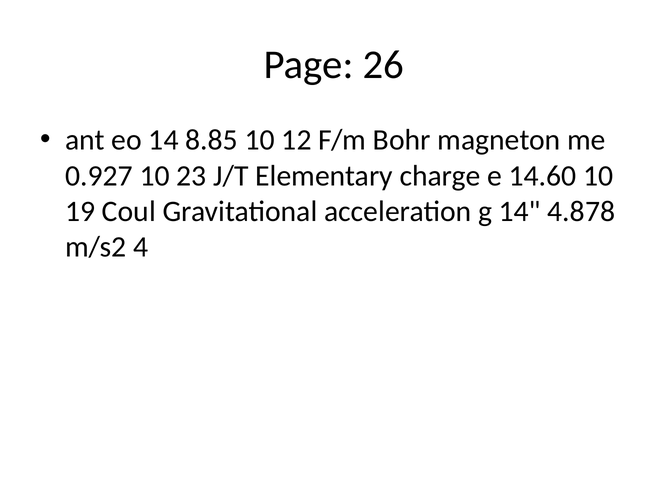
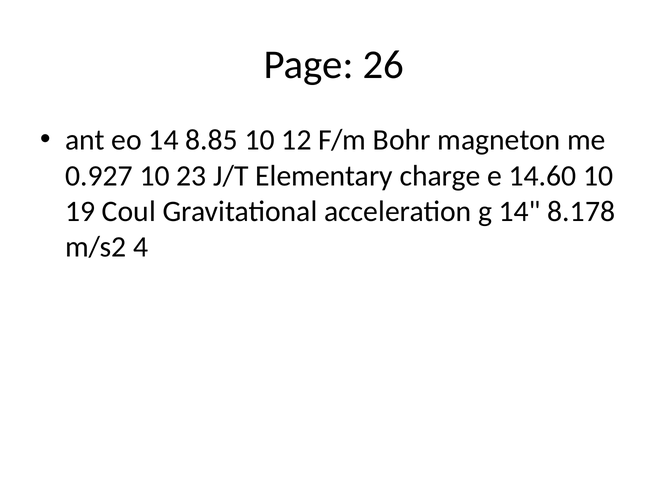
4.878: 4.878 -> 8.178 (581, 211)
